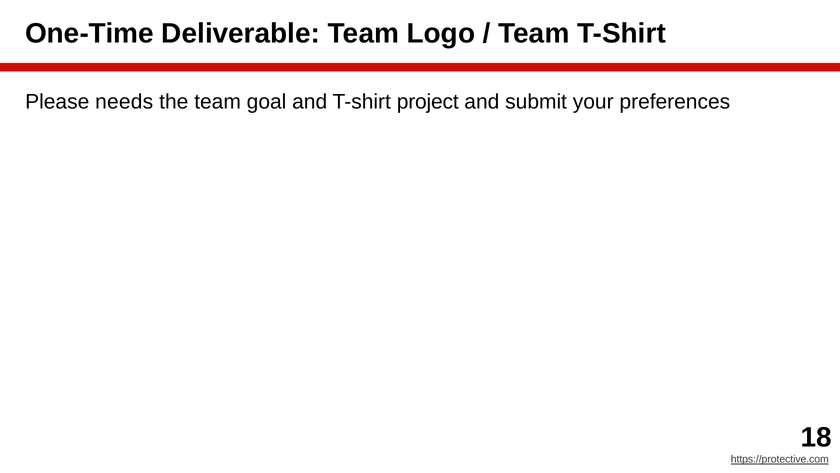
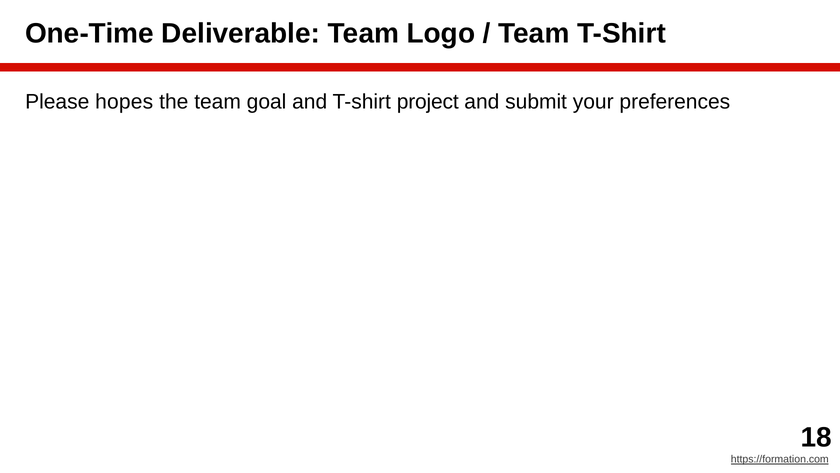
needs: needs -> hopes (124, 102)
https://protective.com: https://protective.com -> https://formation.com (780, 459)
